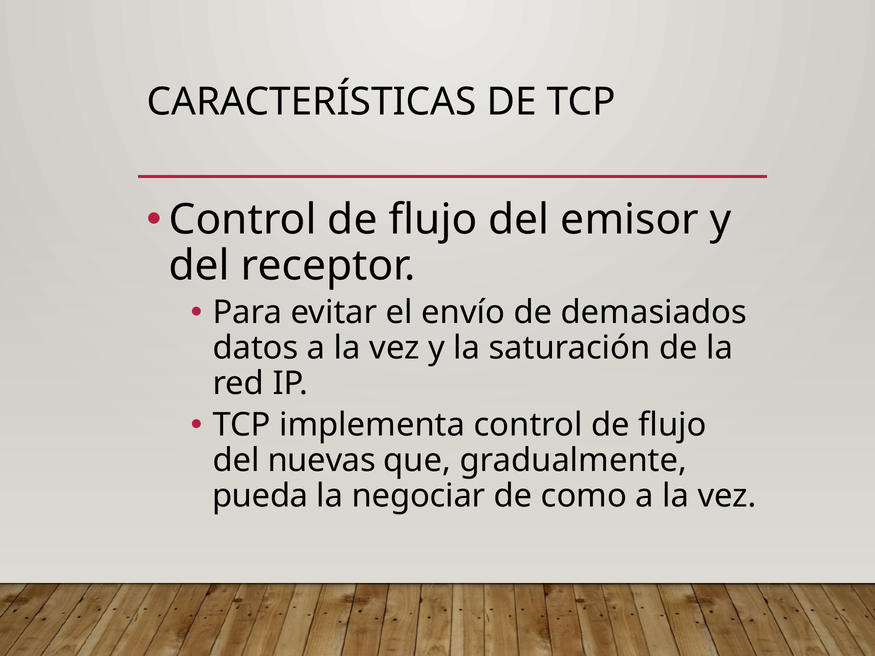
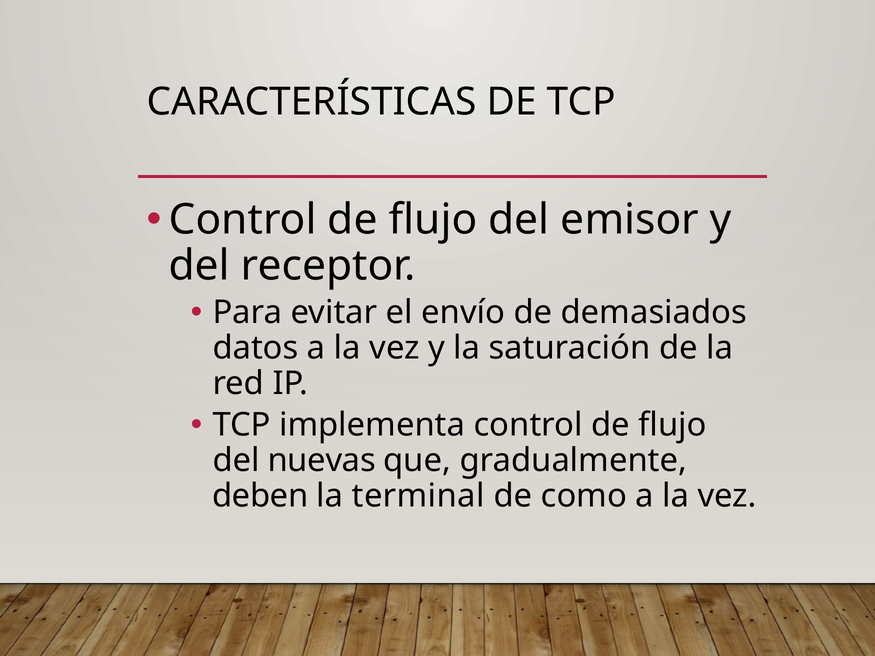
pueda: pueda -> deben (260, 496)
negociar: negociar -> terminal (418, 496)
